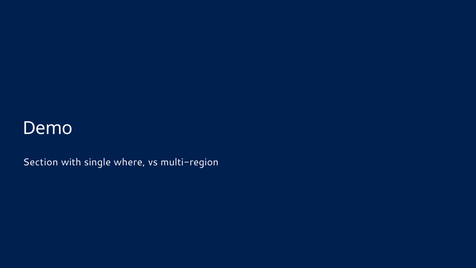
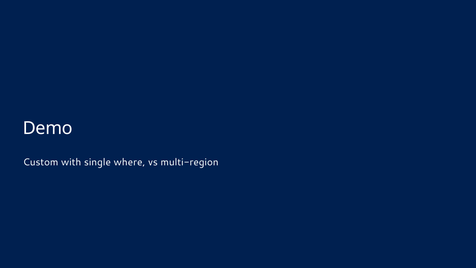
Section: Section -> Custom (41, 162)
